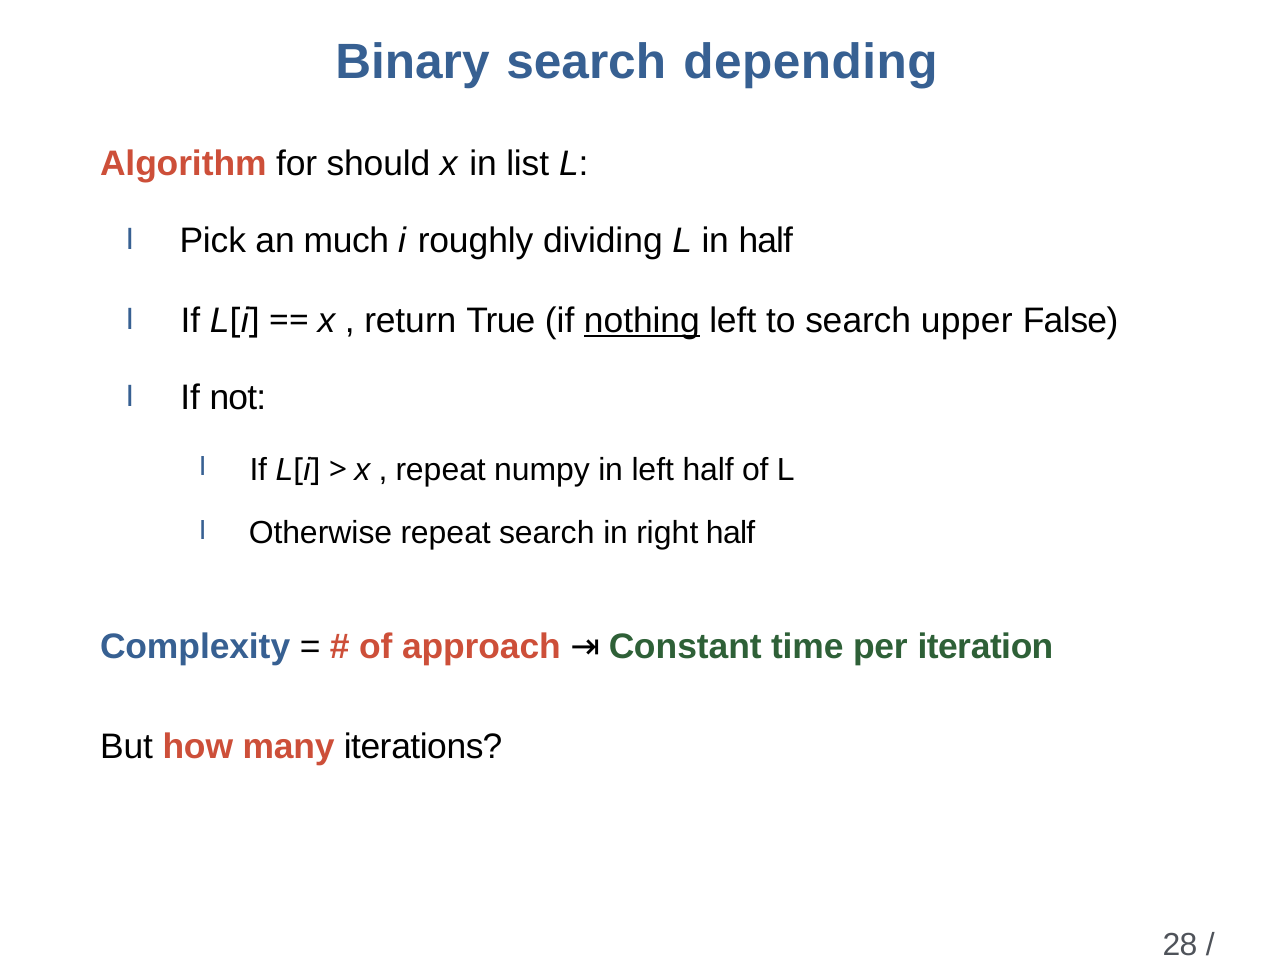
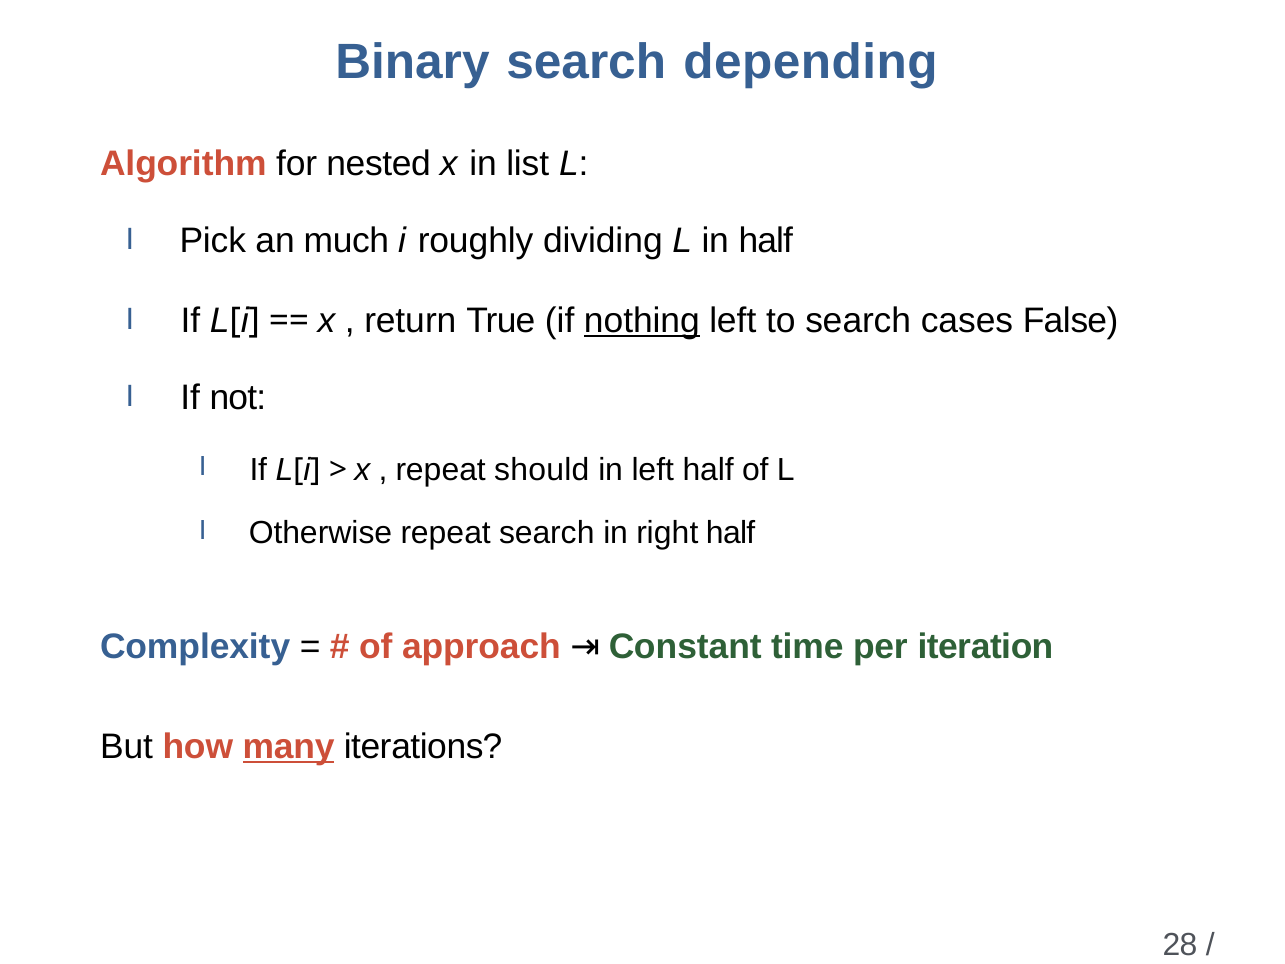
should: should -> nested (379, 164)
upper: upper -> cases (967, 321)
numpy: numpy -> should (542, 470)
many underline: none -> present (289, 748)
